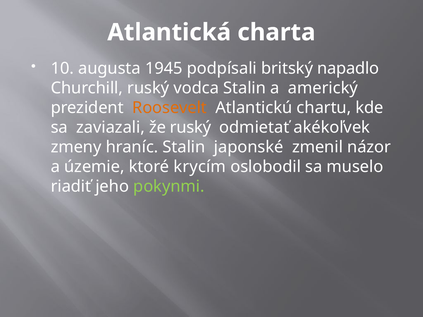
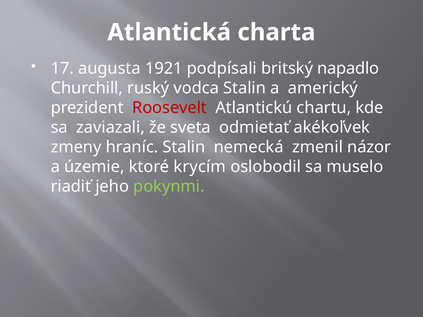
10: 10 -> 17 (62, 68)
1945: 1945 -> 1921 (164, 68)
Roosevelt colour: orange -> red (170, 108)
že ruský: ruský -> sveta (191, 128)
japonské: japonské -> nemecká (249, 147)
